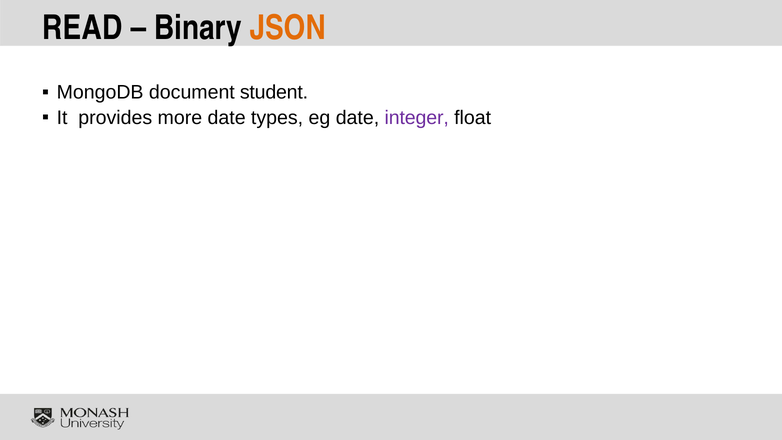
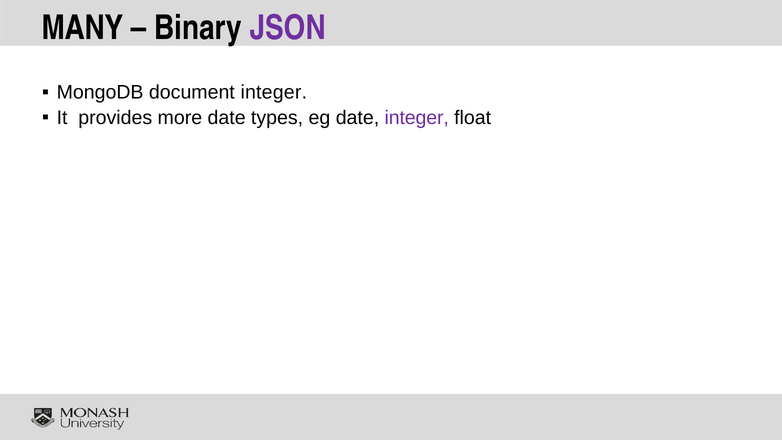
READ: READ -> MANY (83, 28)
JSON colour: orange -> purple (288, 28)
document student: student -> integer (274, 92)
